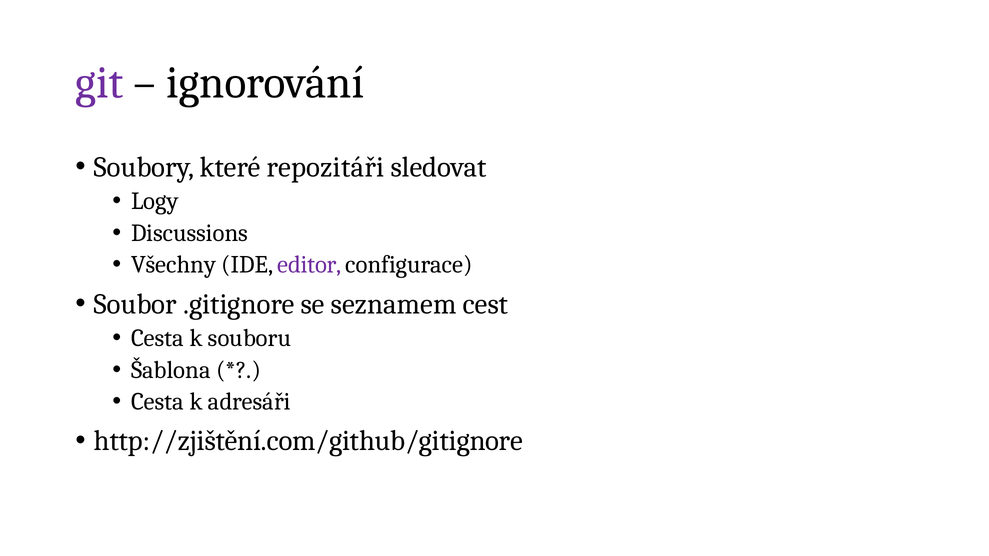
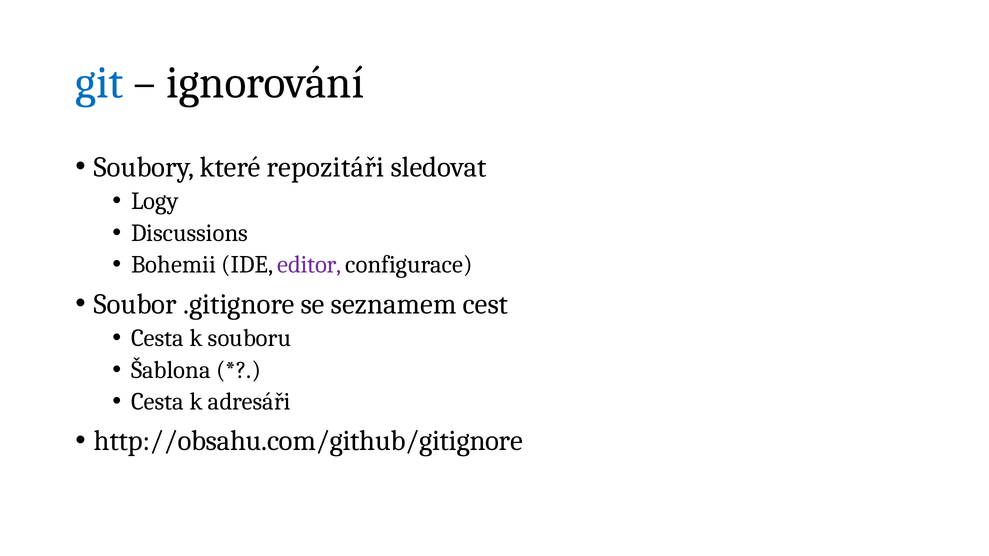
git colour: purple -> blue (99, 83)
Všechny: Všechny -> Bohemii (173, 265)
http://zjištění.com/github/gitignore: http://zjištění.com/github/gitignore -> http://obsahu.com/github/gitignore (308, 441)
